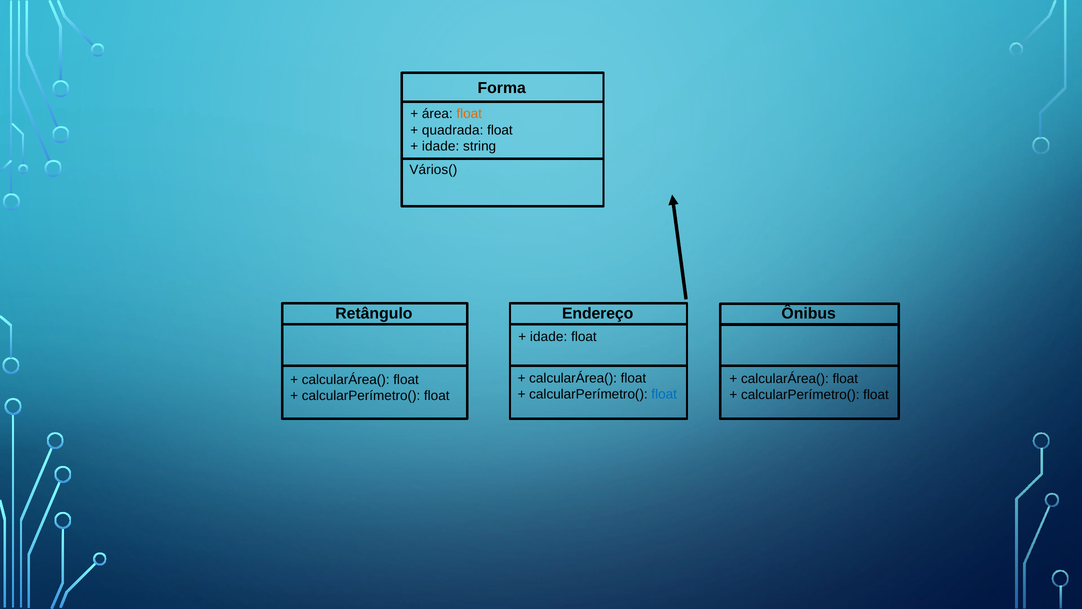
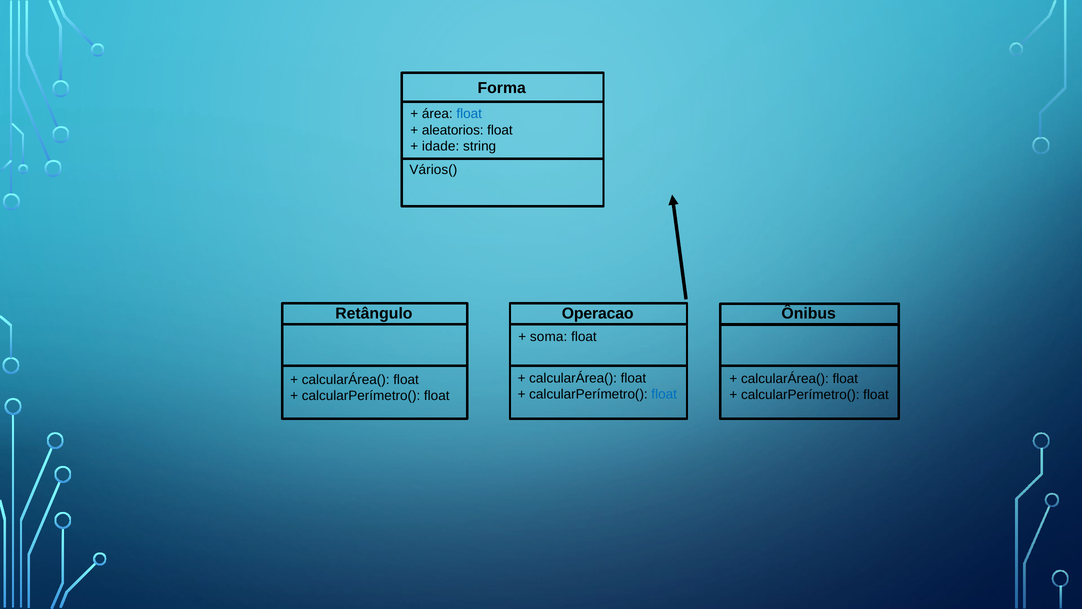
float colour: orange -> blue (469, 114)
quadrada: quadrada -> aleatorios (453, 130)
Endereço: Endereço -> Operacao (598, 313)
idade: idade -> soma (549, 336)
